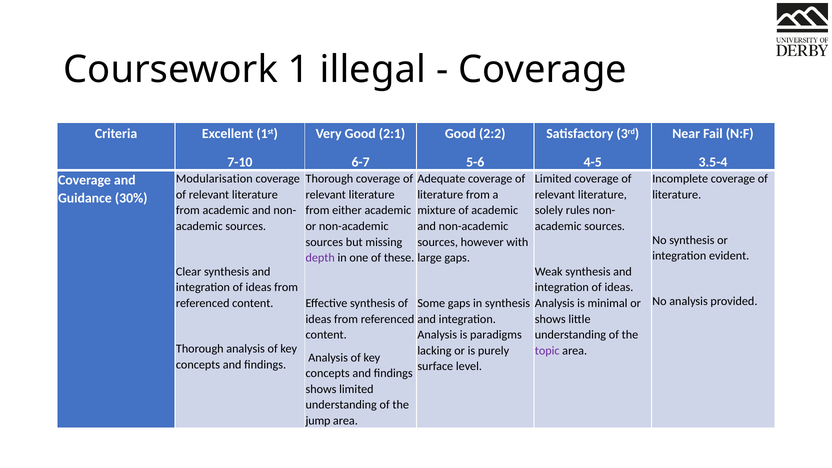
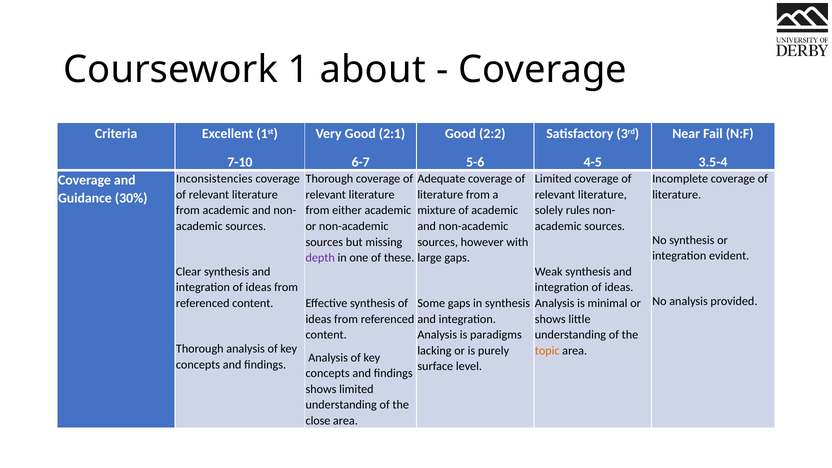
illegal: illegal -> about (373, 70)
Modularisation: Modularisation -> Inconsistencies (214, 179)
topic colour: purple -> orange (547, 351)
jump: jump -> close (318, 421)
